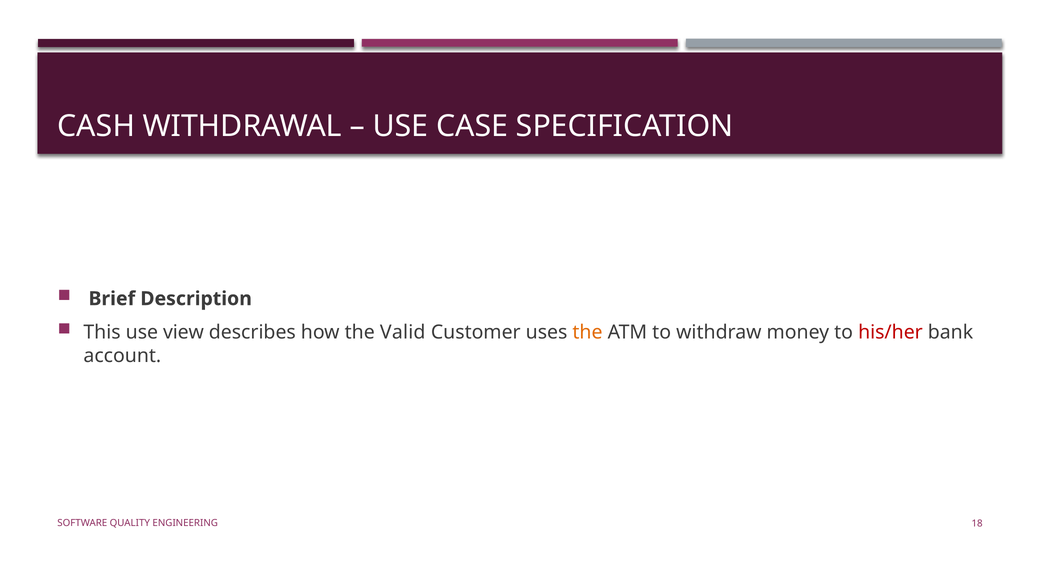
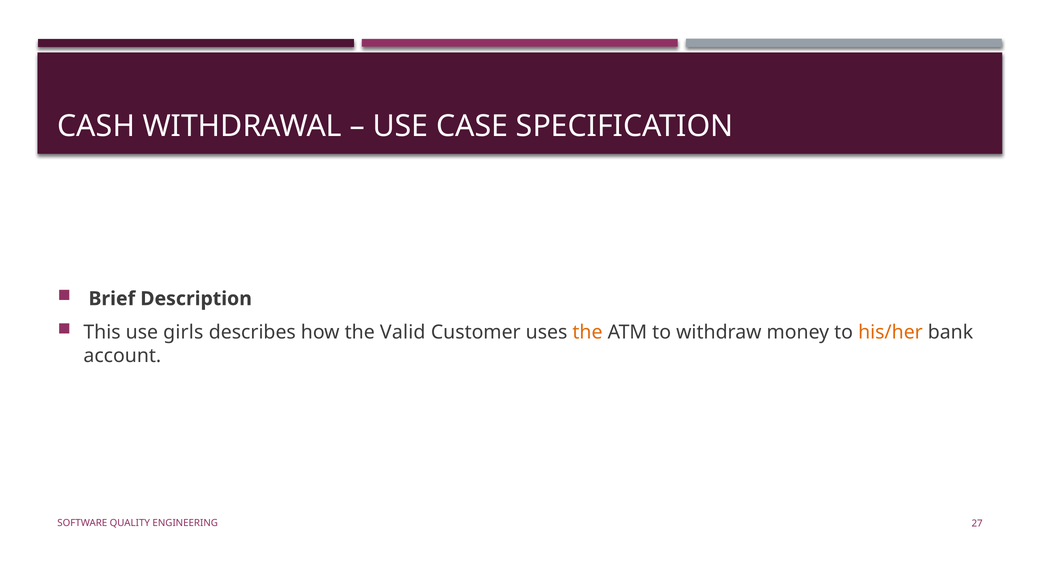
view: view -> girls (183, 333)
his/her colour: red -> orange (890, 333)
18: 18 -> 27 (977, 524)
